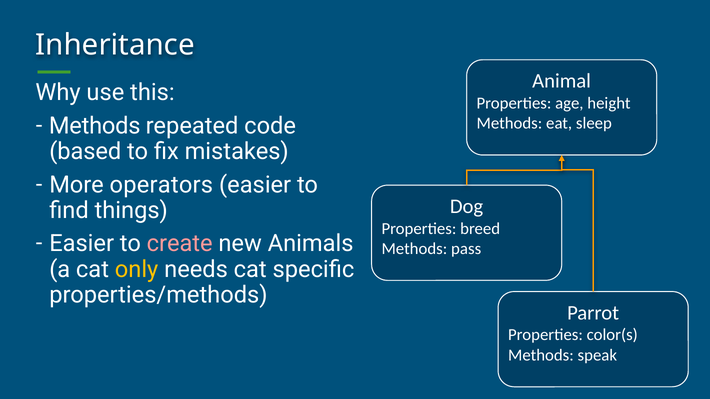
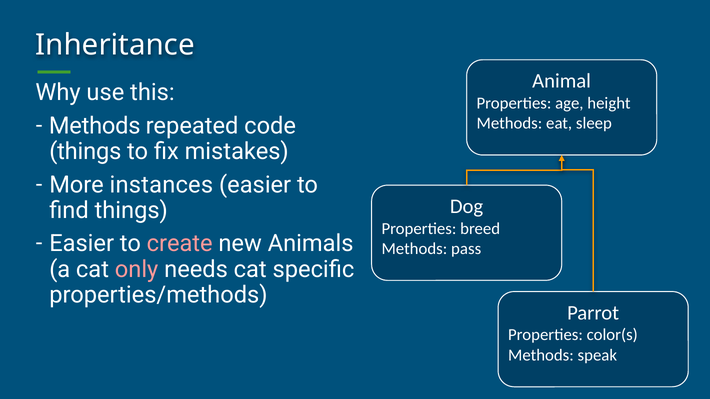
based: based -> things (85, 152)
operators: operators -> instances (161, 185)
only colour: yellow -> pink (137, 269)
